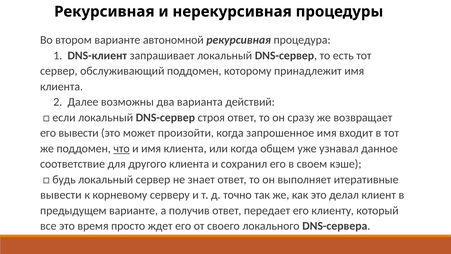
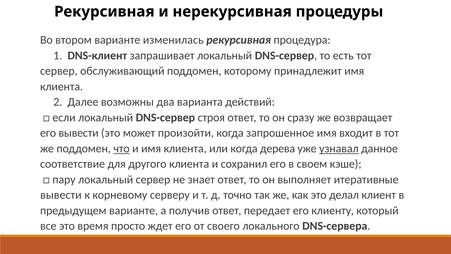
автономной: автономной -> изменилась (173, 40)
общем: общем -> дерева (278, 148)
узнавал underline: none -> present (339, 148)
будь: будь -> пару (64, 179)
